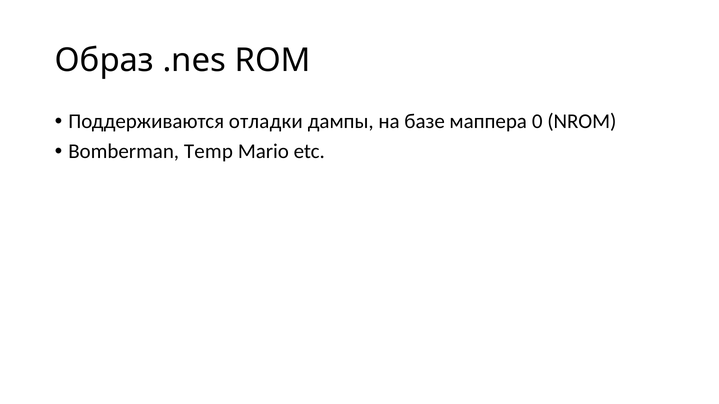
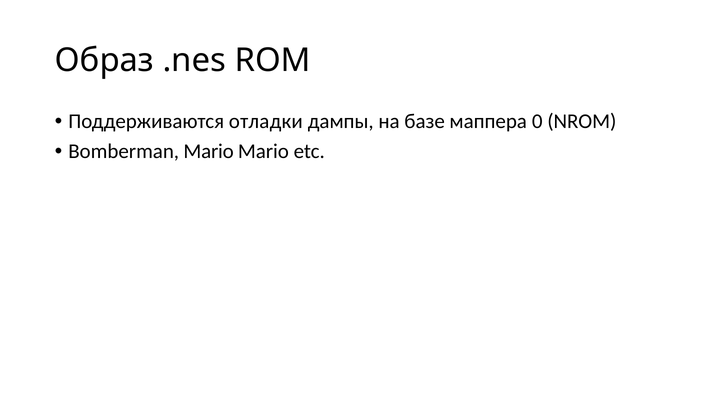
Bomberman Temp: Temp -> Mario (209, 152)
